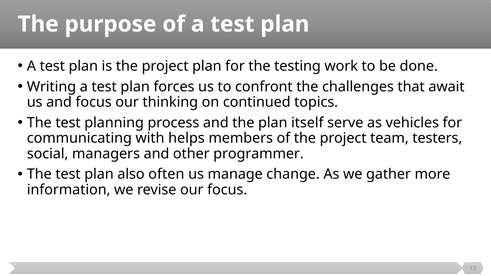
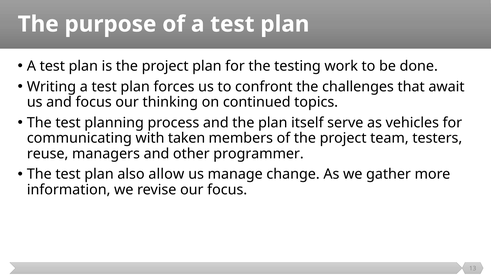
helps: helps -> taken (187, 138)
social: social -> reuse (48, 154)
often: often -> allow (166, 174)
